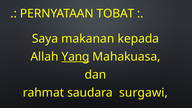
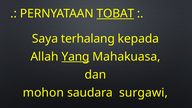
TOBAT underline: none -> present (115, 14)
makanan: makanan -> terhalang (88, 39)
rahmat: rahmat -> mohon (43, 93)
